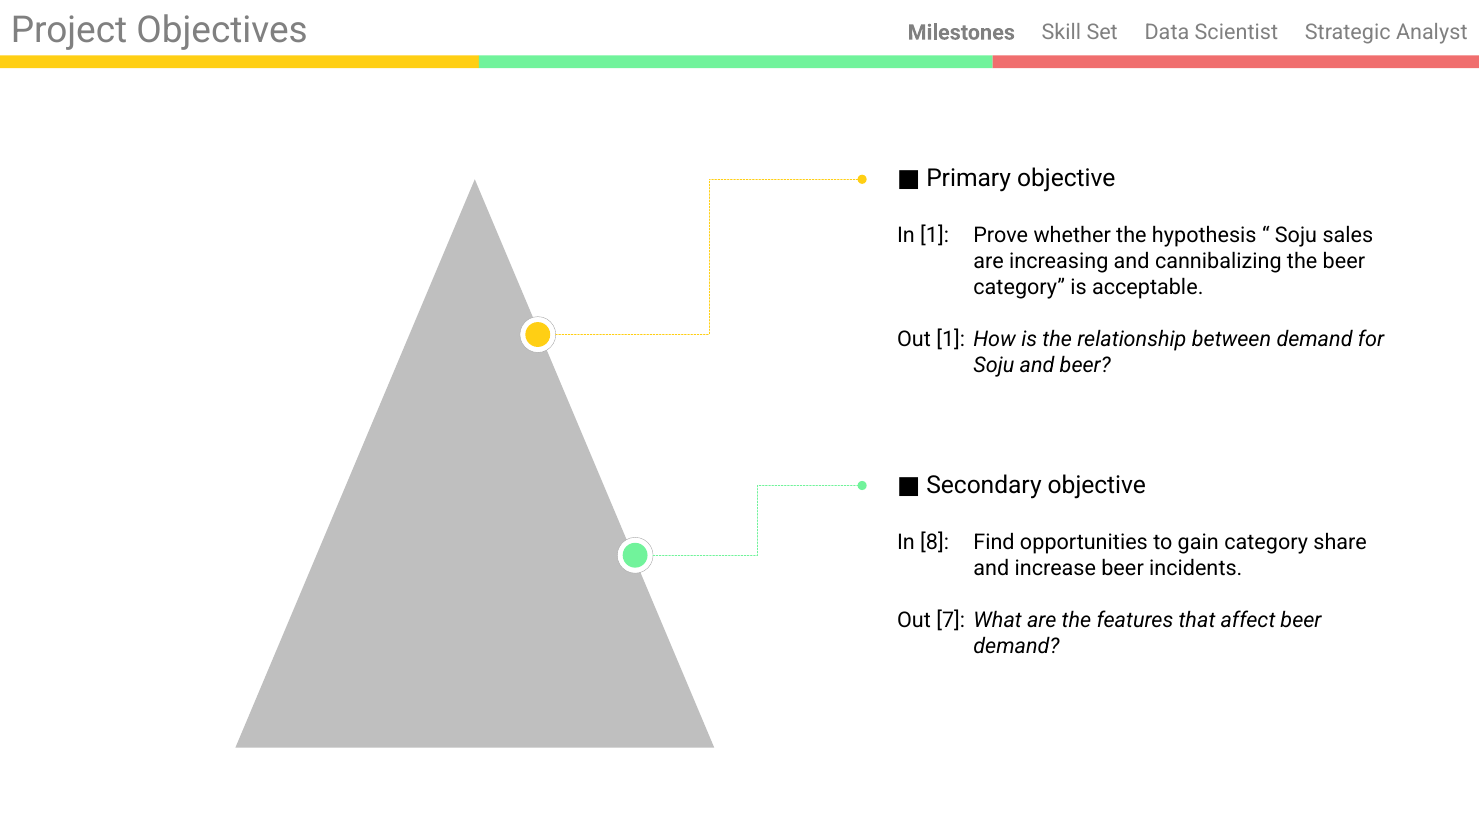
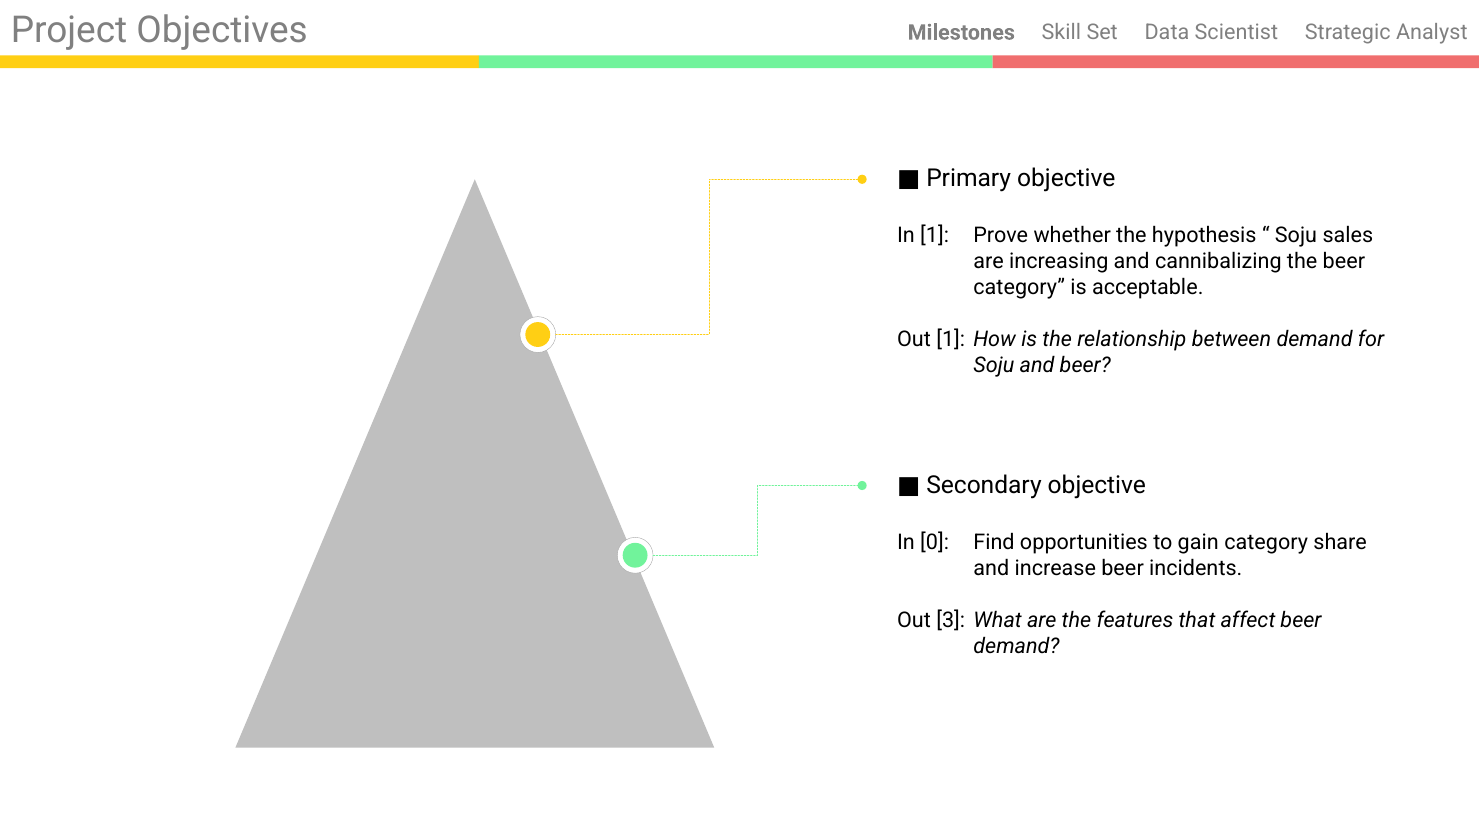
8: 8 -> 0 (935, 542)
7: 7 -> 3 (951, 620)
